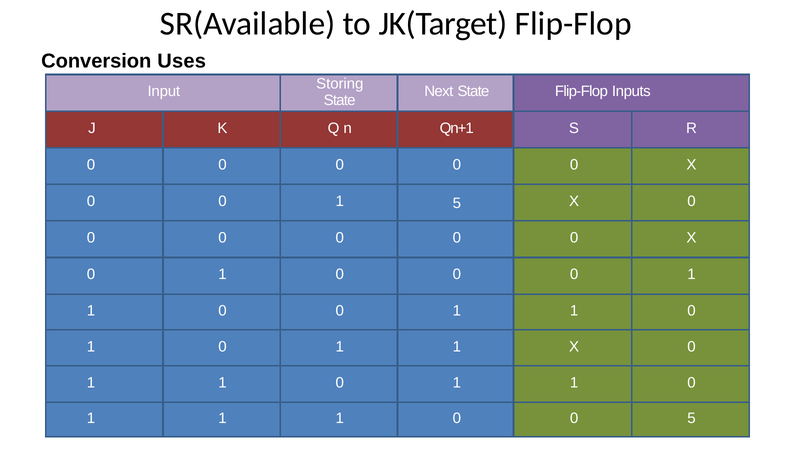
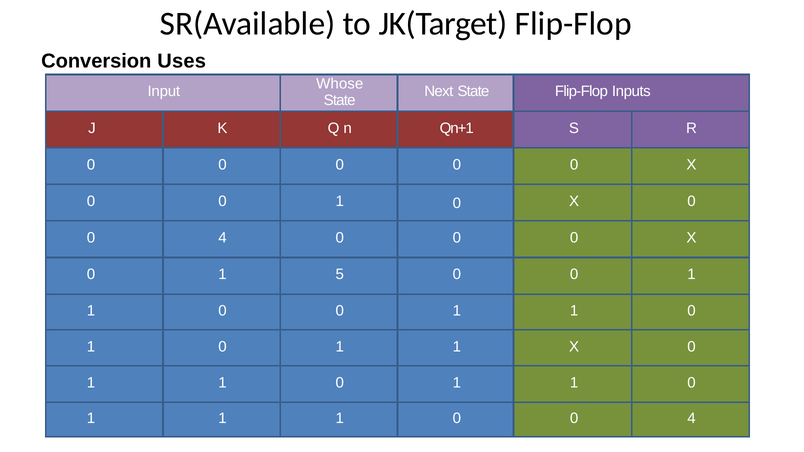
Storing: Storing -> Whose (340, 84)
0 0 1 5: 5 -> 0 (457, 203)
0: 0 -> 4 (223, 238)
0: 0 -> 5 (340, 275)
1 0 0 5: 5 -> 4 (691, 418)
